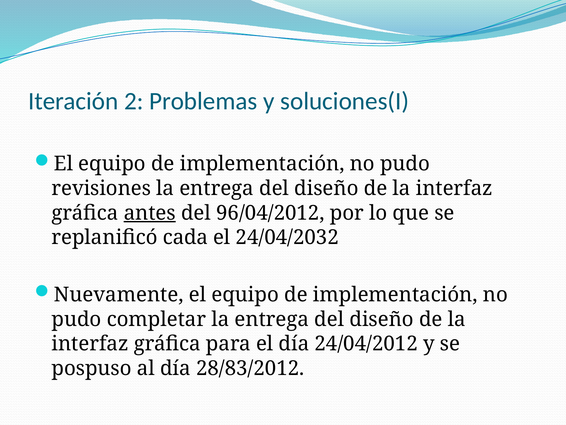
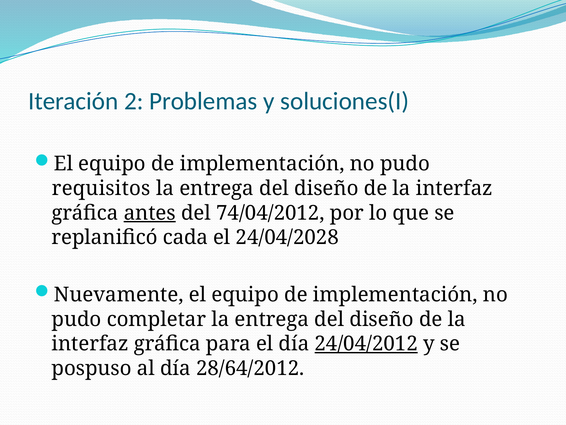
revisiones: revisiones -> requisitos (101, 188)
96/04/2012: 96/04/2012 -> 74/04/2012 (270, 213)
24/04/2032: 24/04/2032 -> 24/04/2028 (287, 237)
24/04/2012 underline: none -> present (366, 343)
28/83/2012: 28/83/2012 -> 28/64/2012 (250, 368)
